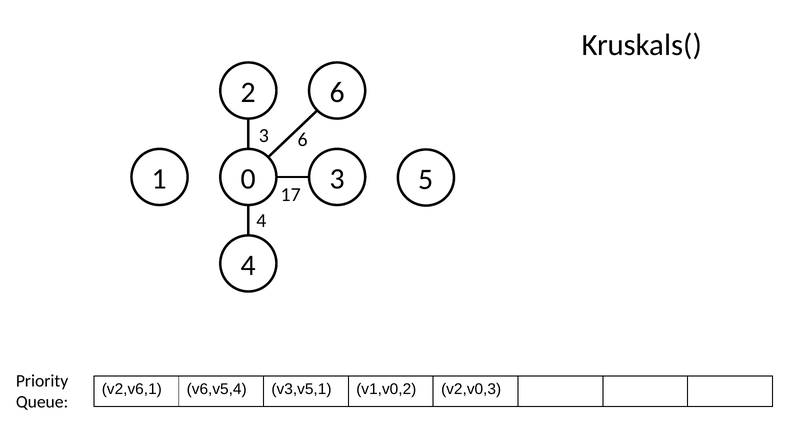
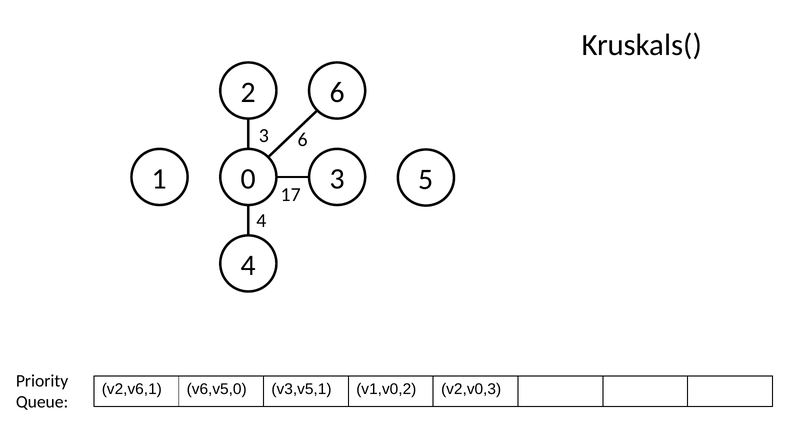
v6,v5,4: v6,v5,4 -> v6,v5,0 (217, 389)
